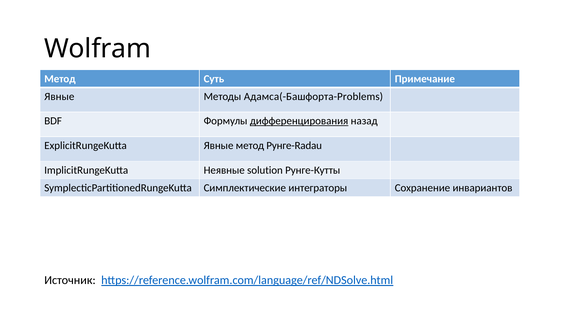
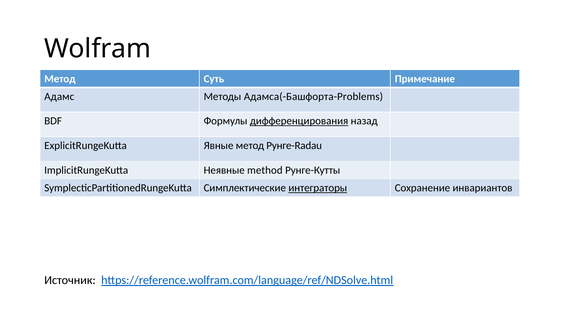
Явныe: Явныe -> Адамс (59, 96)
solution: solution -> method (265, 170)
интеграторы underline: none -> present (318, 188)
